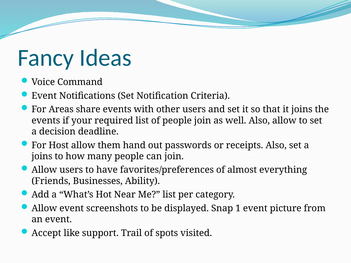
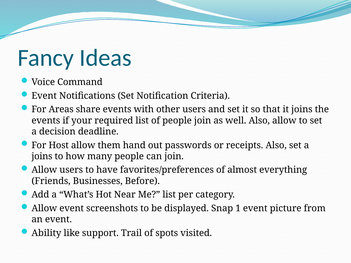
Ability: Ability -> Before (142, 181)
Accept: Accept -> Ability (46, 233)
